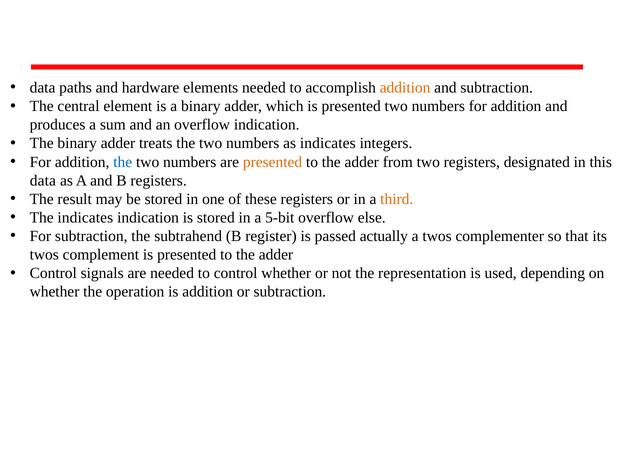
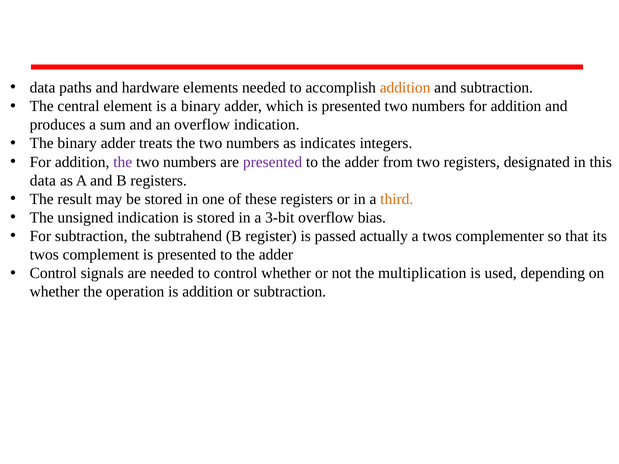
the colour: blue -> purple (123, 162)
presented colour: orange -> purple (273, 162)
The indicates: indicates -> unsigned (85, 218)
5-bit: 5-bit -> 3-bit (280, 218)
else: else -> bias (372, 218)
representation: representation -> multiplication (422, 273)
